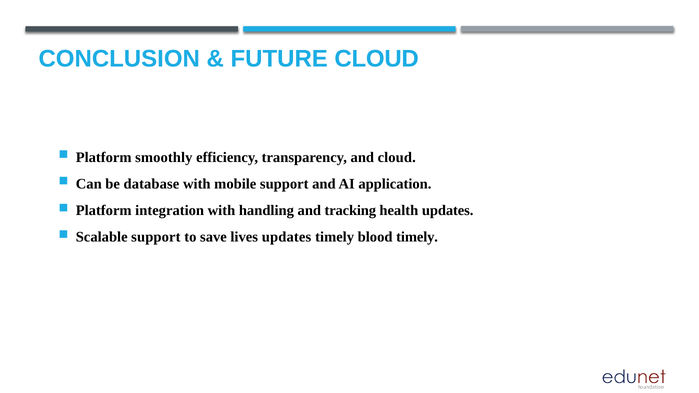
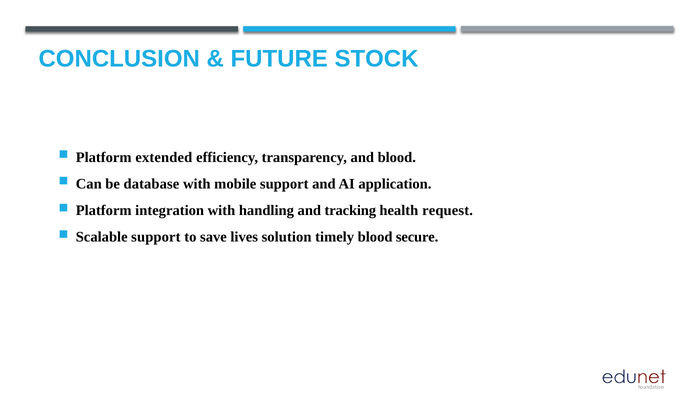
FUTURE CLOUD: CLOUD -> STOCK (377, 59)
smoothly: smoothly -> extended (164, 157)
and cloud: cloud -> blood (397, 157)
health updates: updates -> request (448, 210)
lives updates: updates -> solution (287, 237)
blood timely: timely -> secure (417, 237)
